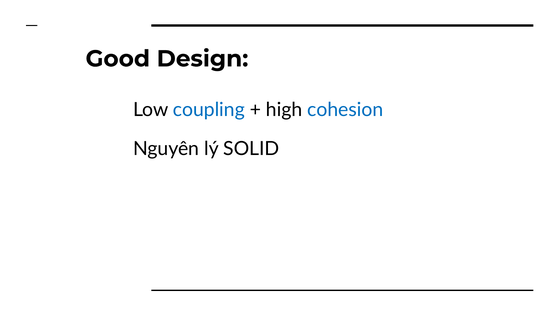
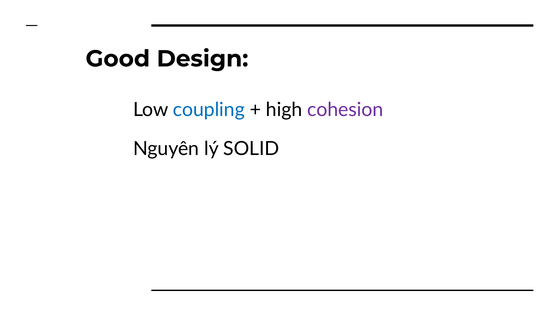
cohesion colour: blue -> purple (345, 109)
